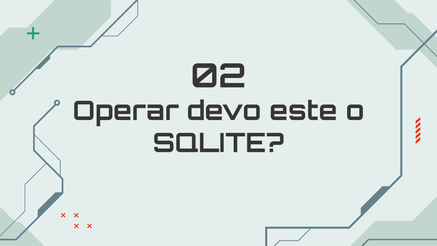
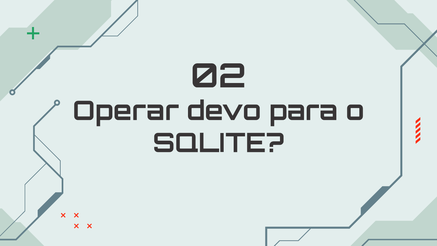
este: este -> para (303, 111)
